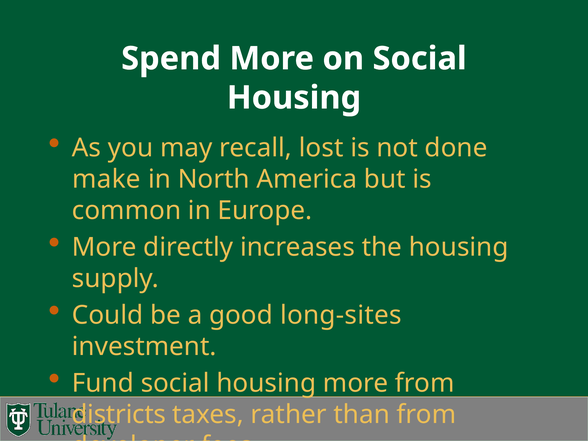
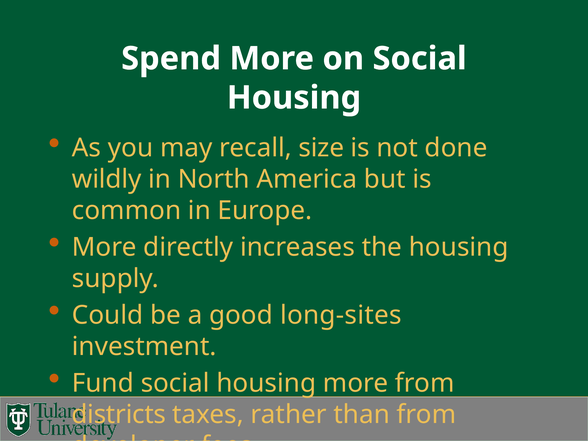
lost: lost -> size (321, 148)
make: make -> wildly (107, 179)
